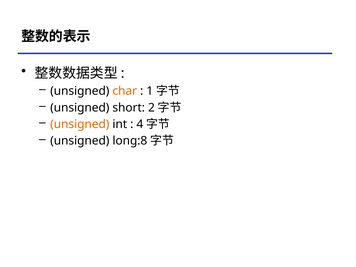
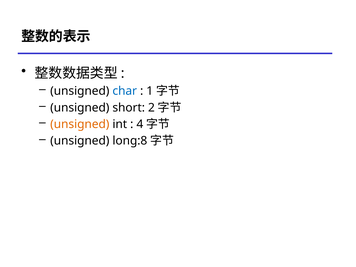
char colour: orange -> blue (125, 91)
